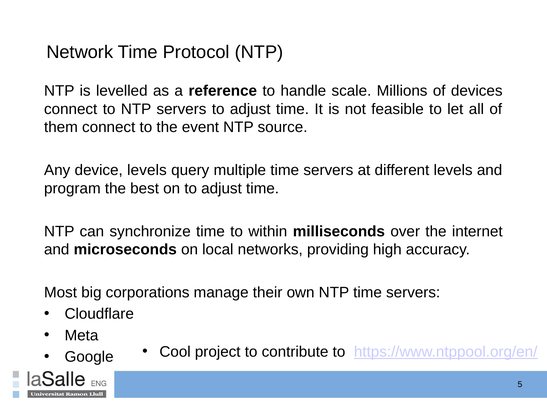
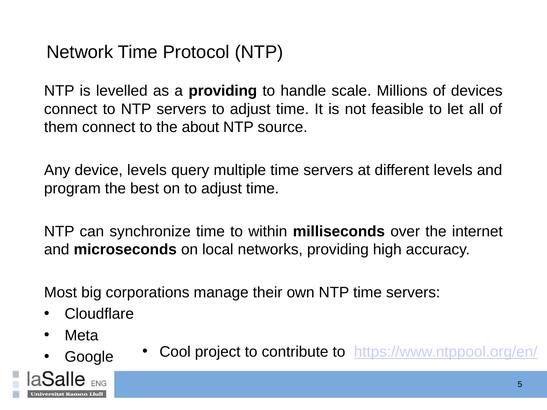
a reference: reference -> providing (223, 91)
event: event -> about (200, 127)
